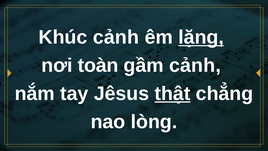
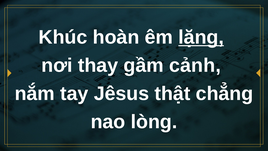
Khúc cảnh: cảnh -> hoàn (116, 37)
toàn: toàn -> thay (98, 65)
thật underline: present -> none (172, 93)
